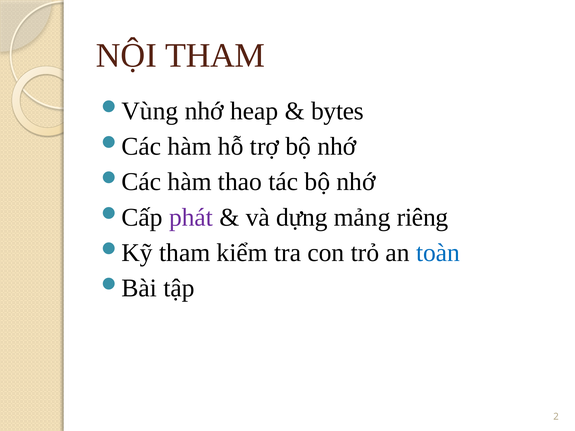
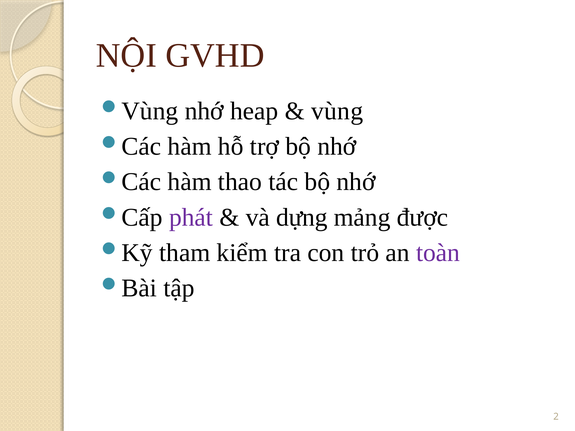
NỘI THAM: THAM -> GVHD (215, 56)
bytes: bytes -> vùng (337, 111)
riêng: riêng -> được (423, 217)
toàn colour: blue -> purple (438, 253)
